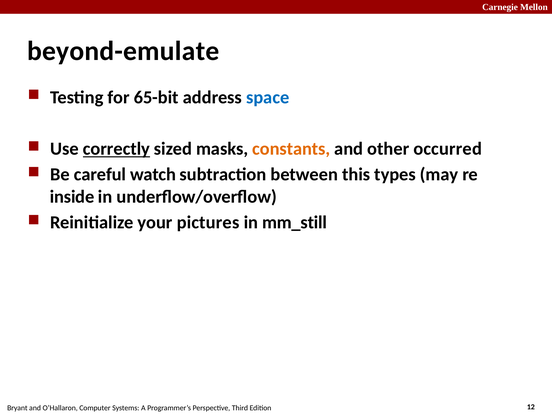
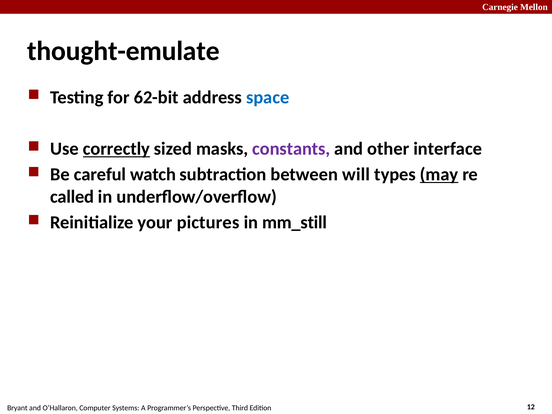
beyond-emulate: beyond-emulate -> thought-emulate (123, 51)
65-bit: 65-bit -> 62-bit (156, 97)
constants colour: orange -> purple (291, 149)
occurred: occurred -> interface (448, 149)
this: this -> will (356, 175)
may underline: none -> present (439, 175)
inside: inside -> called (72, 197)
